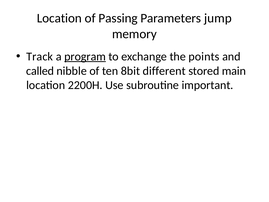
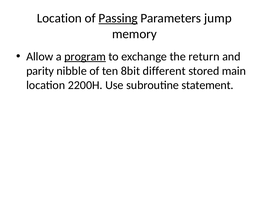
Passing underline: none -> present (118, 18)
Track: Track -> Allow (40, 56)
points: points -> return (204, 56)
called: called -> parity (40, 71)
important: important -> statement (208, 85)
